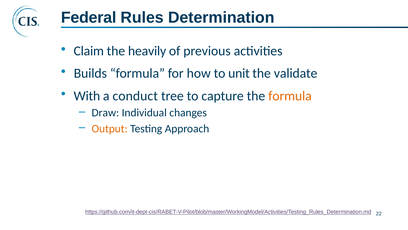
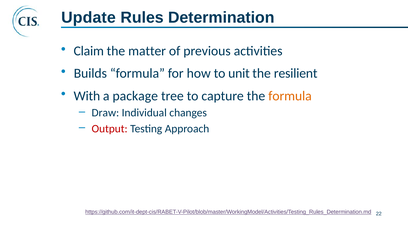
Federal: Federal -> Update (88, 18)
heavily: heavily -> matter (147, 51)
validate: validate -> resilient (296, 73)
conduct: conduct -> package (135, 96)
Output colour: orange -> red (110, 128)
